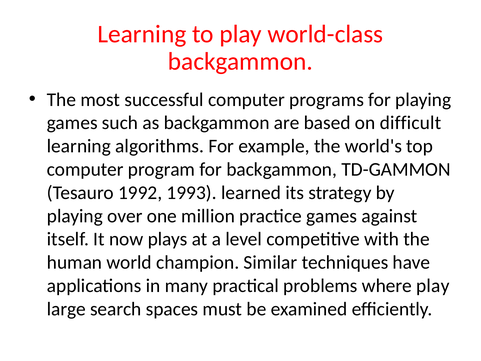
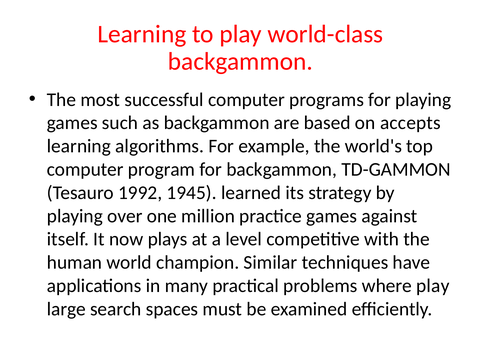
difficult: difficult -> accepts (410, 123)
1993: 1993 -> 1945 (192, 193)
